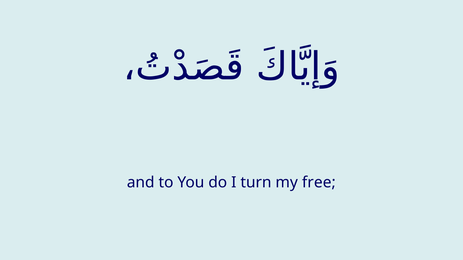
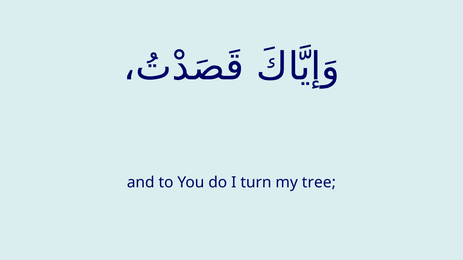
free: free -> tree (319, 183)
